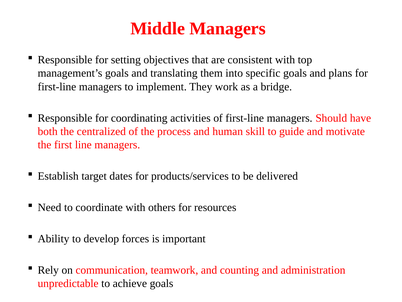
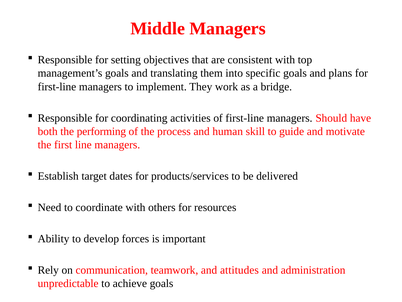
centralized: centralized -> performing (101, 131)
counting: counting -> attitudes (239, 270)
